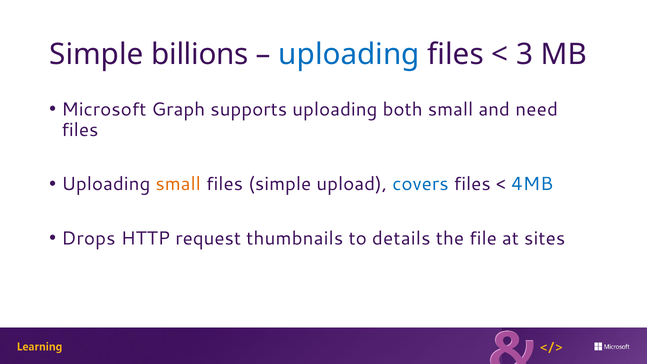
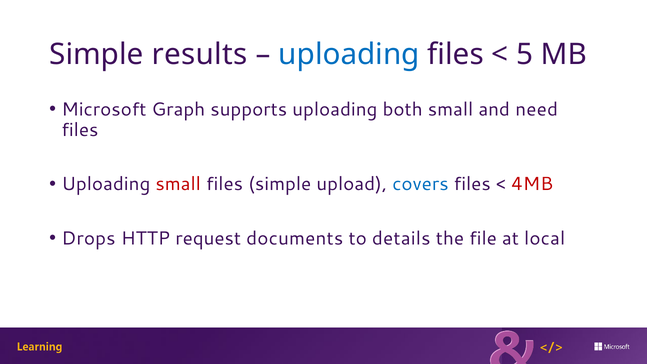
billions: billions -> results (200, 54)
3: 3 -> 5 (525, 54)
small colour: orange -> red (178, 184)
4MB colour: blue -> red (532, 184)
thumbnails: thumbnails -> documents (295, 238)
sites: sites -> local (545, 238)
